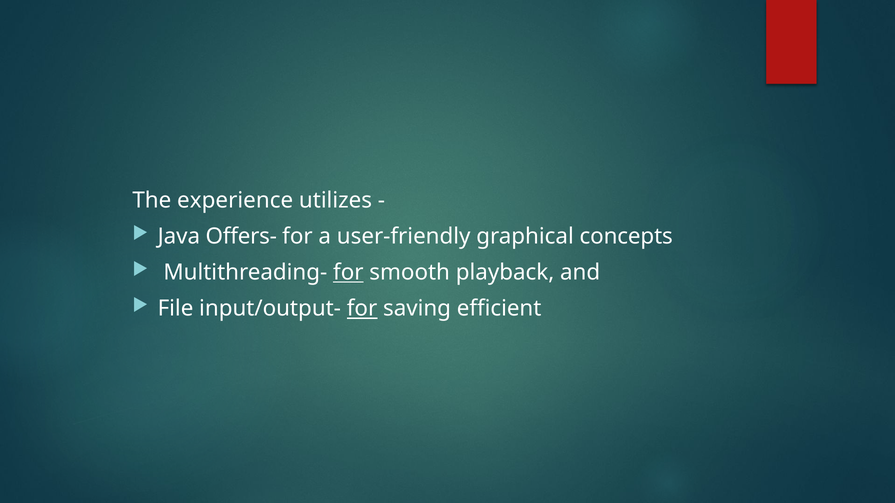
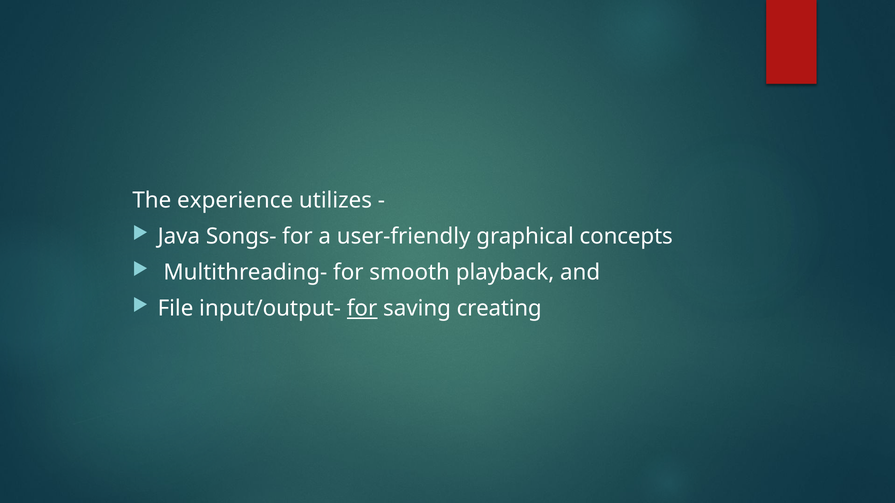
Offers-: Offers- -> Songs- (241, 237)
for underline: present -> none (348, 273)
efficient: efficient -> creating (499, 309)
